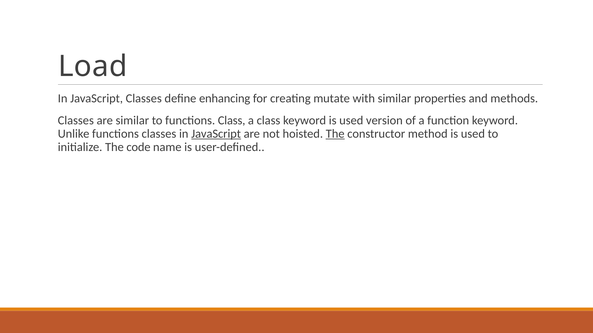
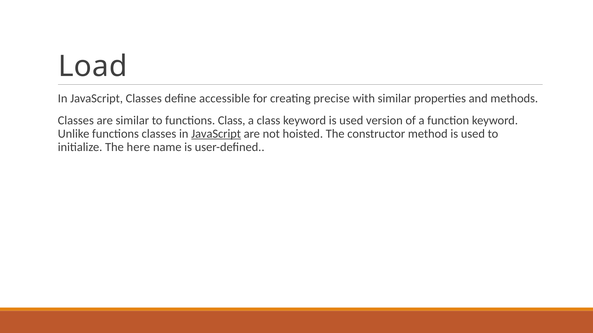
enhancing: enhancing -> accessible (225, 99)
mutate: mutate -> precise (332, 99)
The underline: present -> none (335, 134)
code: code -> here (138, 147)
